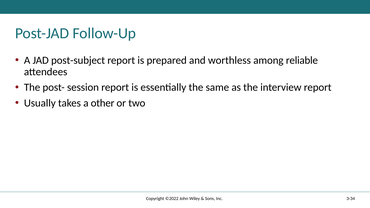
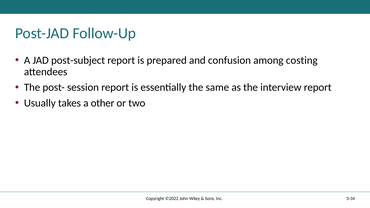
worthless: worthless -> confusion (229, 60)
reliable: reliable -> costing (302, 60)
